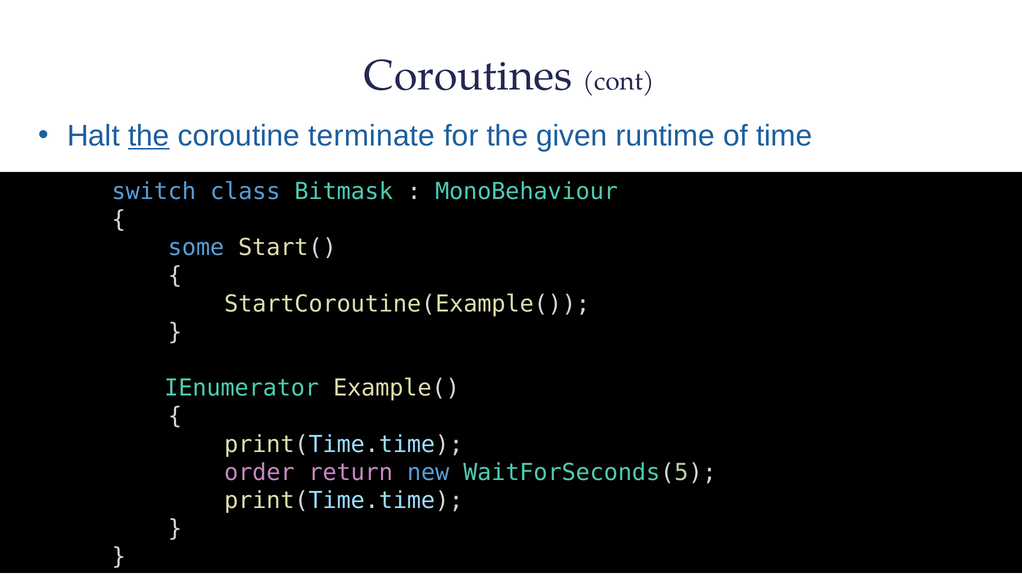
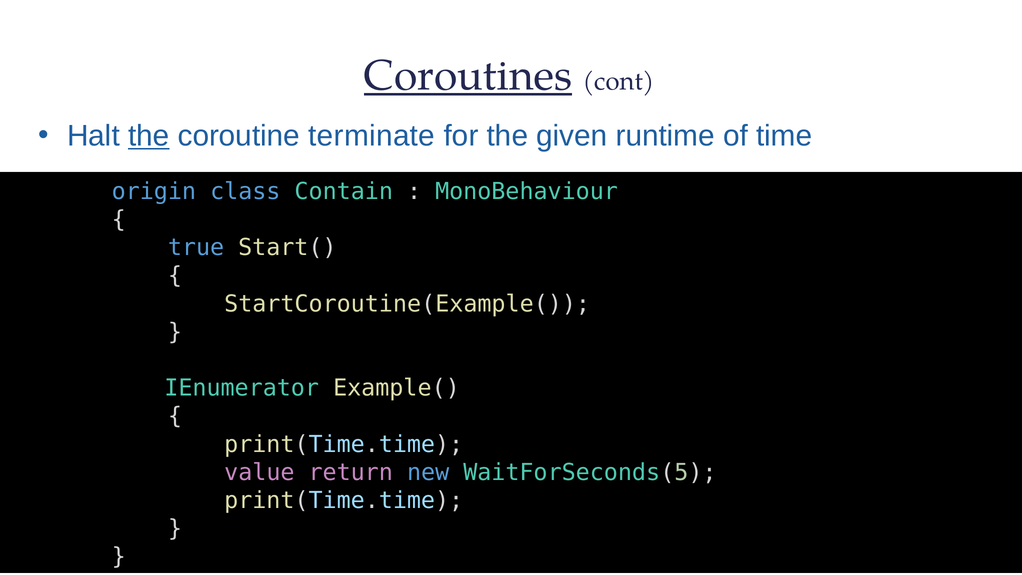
Coroutines underline: none -> present (468, 76)
switch: switch -> origin (154, 191)
Bitmask: Bitmask -> Contain (344, 191)
some: some -> true (196, 248)
order: order -> value (259, 472)
